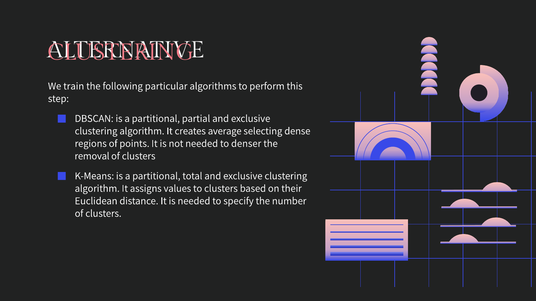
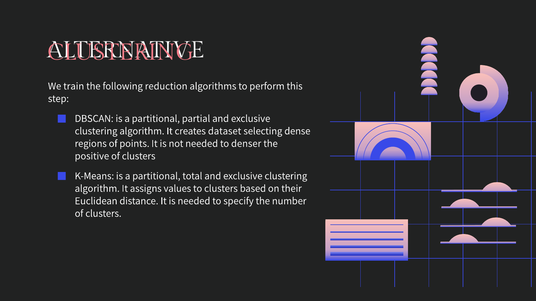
particular: particular -> reduction (166, 86)
average: average -> dataset (225, 131)
removal: removal -> positive (92, 156)
